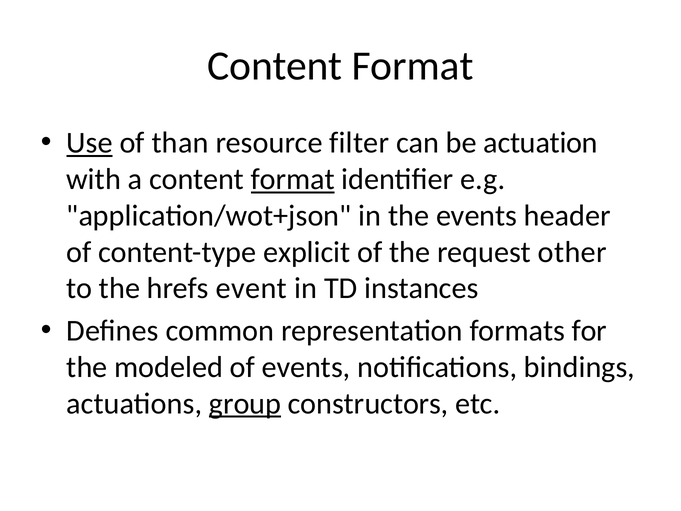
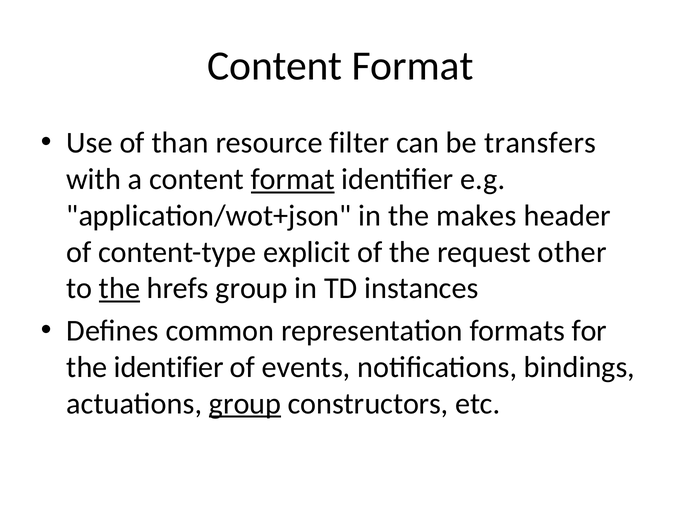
Use underline: present -> none (90, 143)
actuation: actuation -> transfers (540, 143)
the events: events -> makes (476, 216)
the underline: none -> present (120, 288)
hrefs event: event -> group (252, 288)
the modeled: modeled -> identifier (169, 367)
